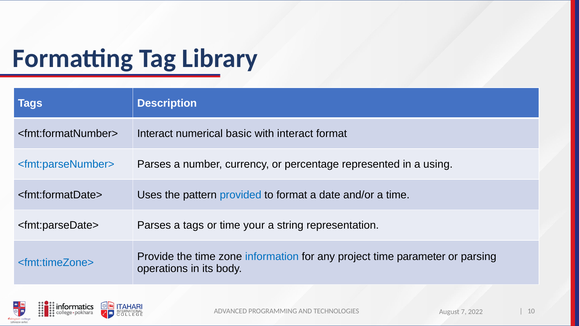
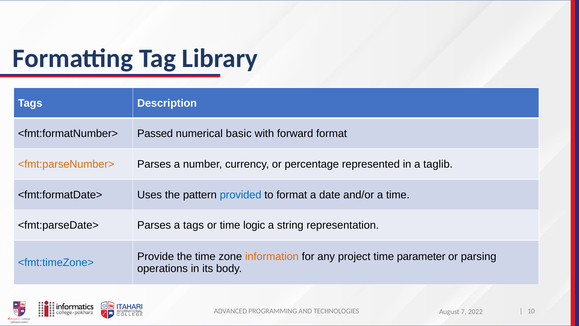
<fmt:formatNumber> Interact: Interact -> Passed (155, 134)
with interact: interact -> forward (295, 134)
<fmt:parseNumber> colour: blue -> orange (66, 164)
using: using -> taglib (438, 164)
your: your -> logic (254, 225)
information colour: blue -> orange (272, 256)
